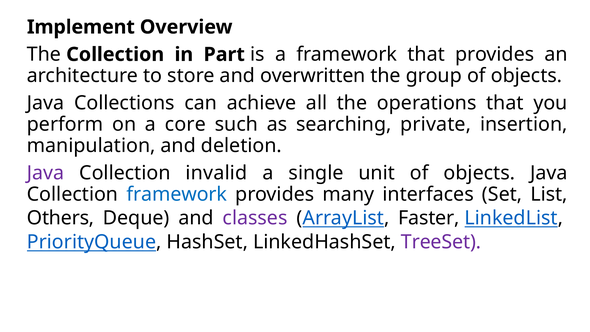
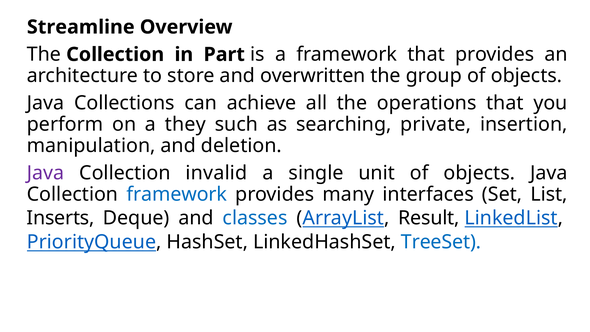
Implement: Implement -> Streamline (81, 27)
core: core -> they (185, 124)
Others: Others -> Inserts (61, 218)
classes colour: purple -> blue (255, 218)
Faster: Faster -> Result (429, 218)
TreeSet colour: purple -> blue (441, 242)
